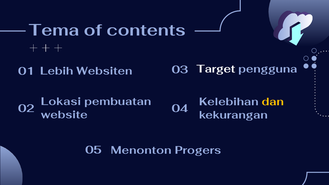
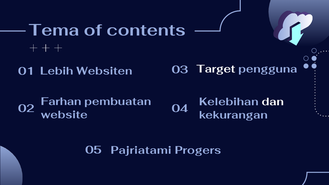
Lokasi: Lokasi -> Farhan (61, 102)
dan colour: yellow -> white (273, 102)
Menonton: Menonton -> Pajriatami (141, 150)
